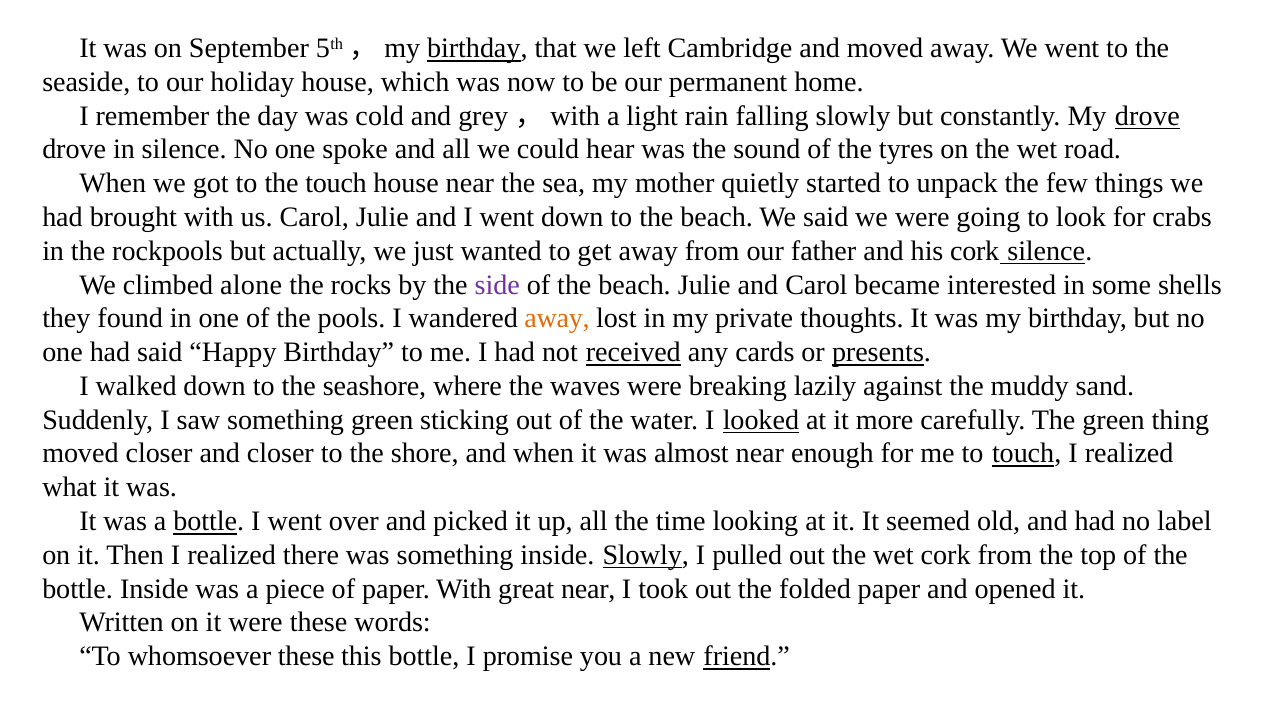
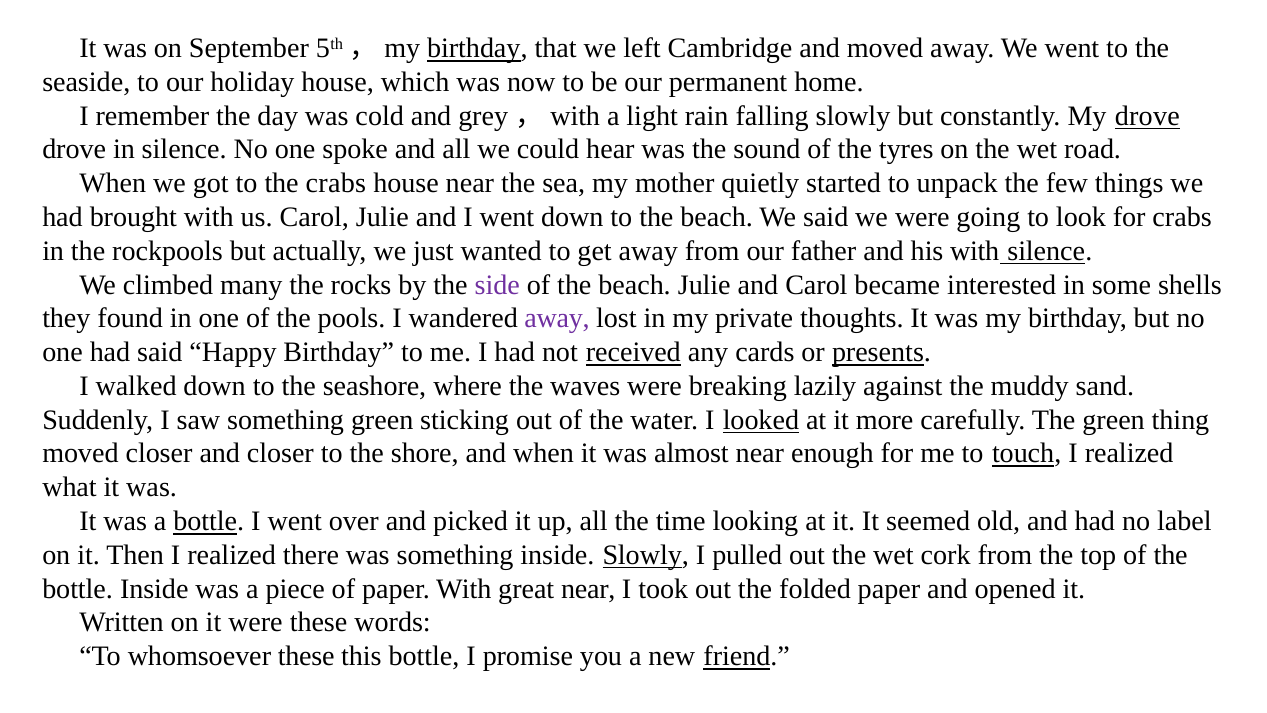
the touch: touch -> crabs (336, 183)
his cork: cork -> with (975, 251)
alone: alone -> many (251, 285)
away colour: orange -> purple (557, 318)
